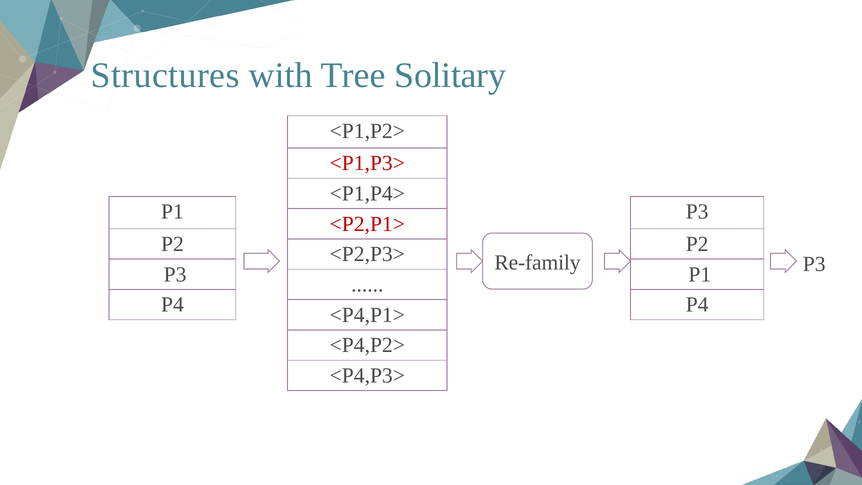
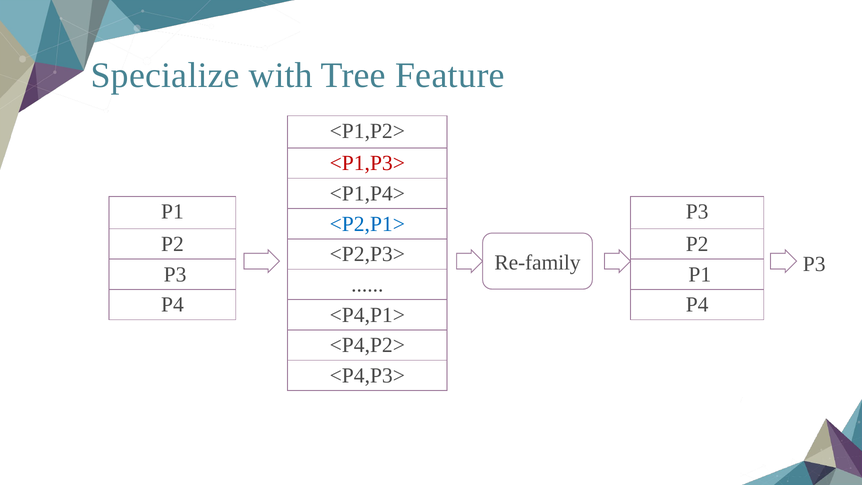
Structures: Structures -> Specialize (165, 75)
Solitary: Solitary -> Feature (450, 75)
<P2,P1> colour: red -> blue (367, 224)
